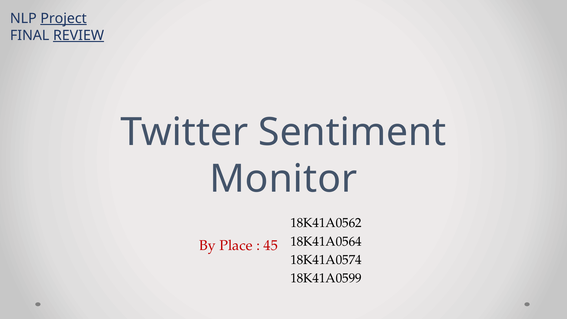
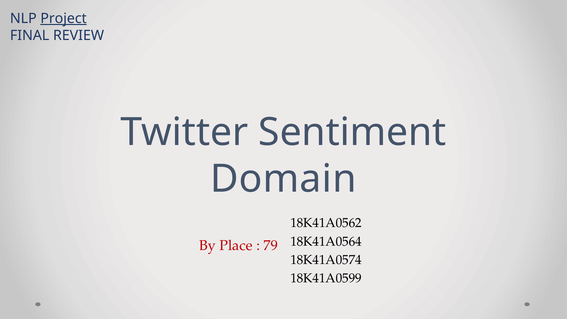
REVIEW underline: present -> none (79, 35)
Monitor: Monitor -> Domain (283, 179)
45: 45 -> 79 (271, 245)
